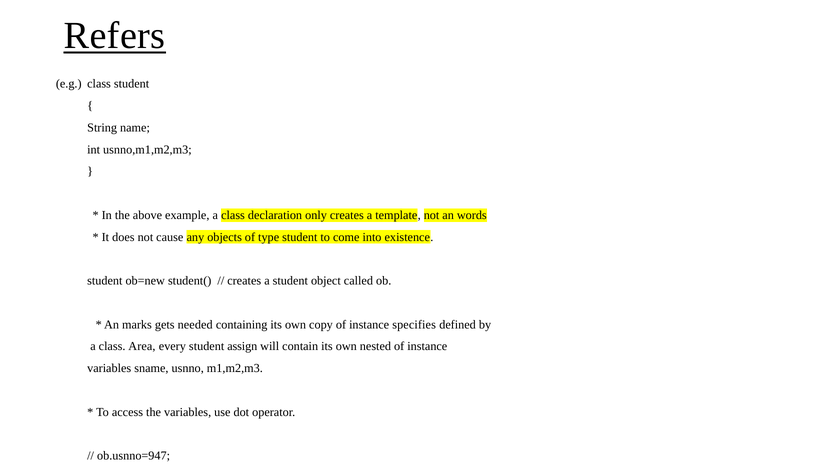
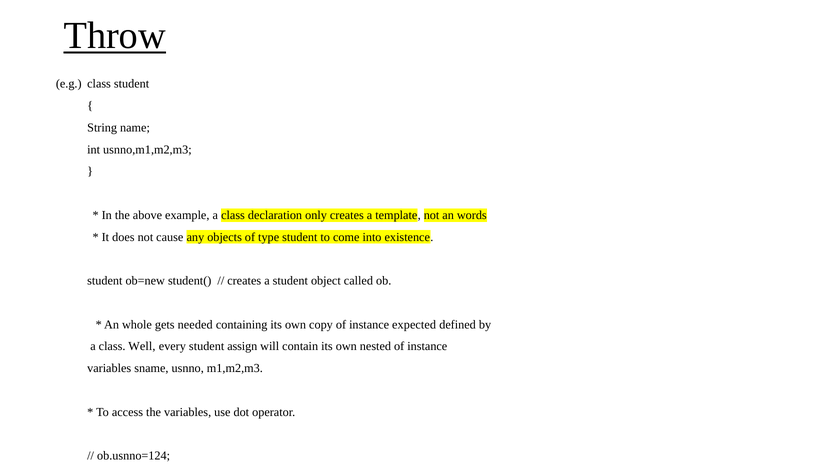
Refers: Refers -> Throw (115, 36)
marks: marks -> whole (137, 325)
specifies: specifies -> expected (414, 325)
Area: Area -> Well (142, 347)
ob.usnno=947: ob.usnno=947 -> ob.usnno=124 (134, 456)
